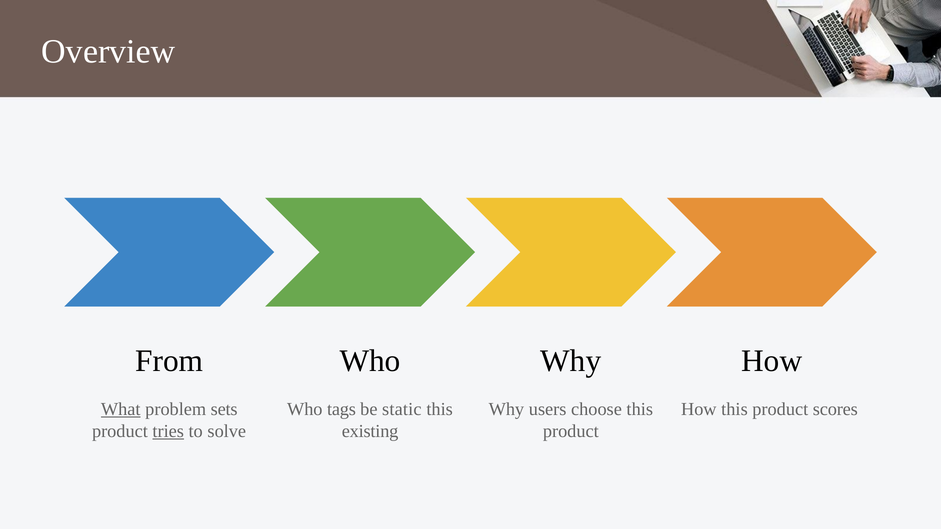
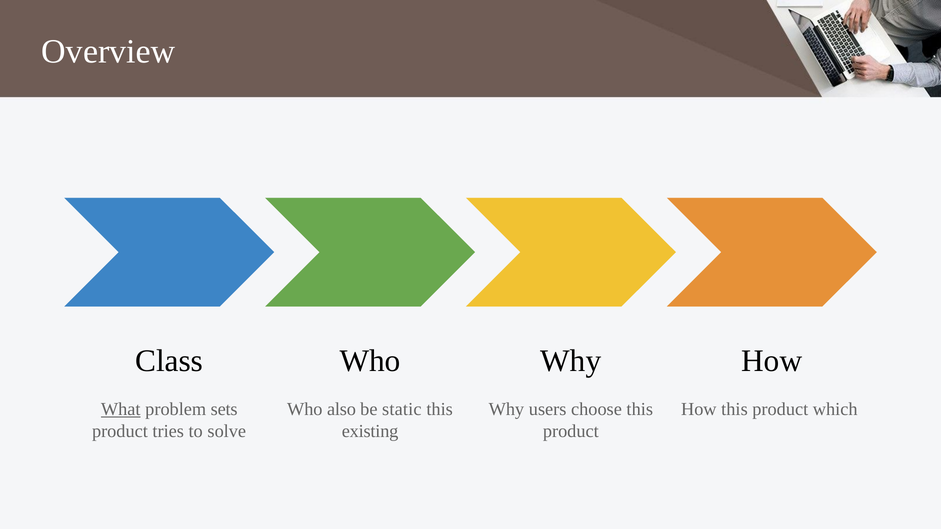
From: From -> Class (169, 361)
tags: tags -> also (342, 409)
scores: scores -> which (835, 409)
tries underline: present -> none (168, 431)
